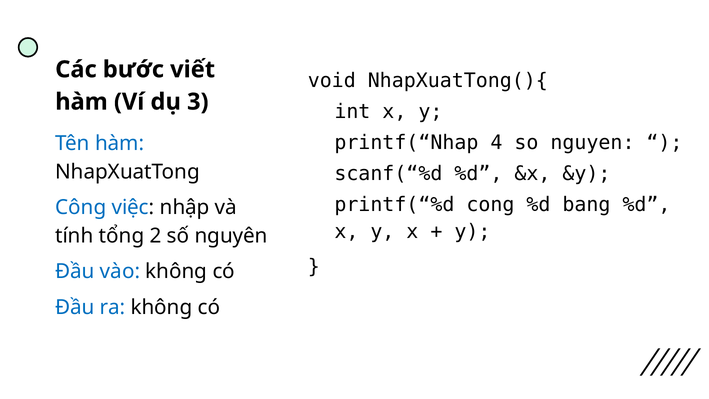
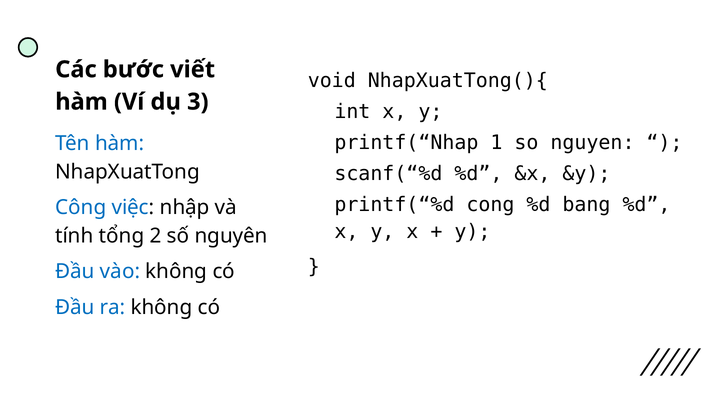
4: 4 -> 1 (496, 142)
